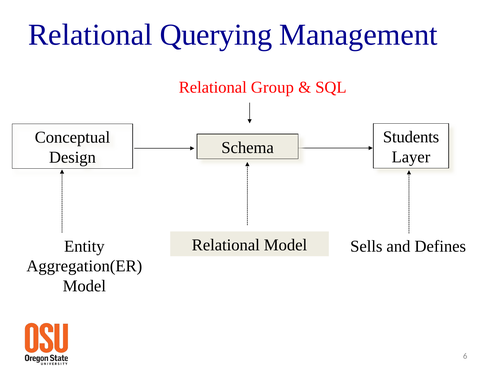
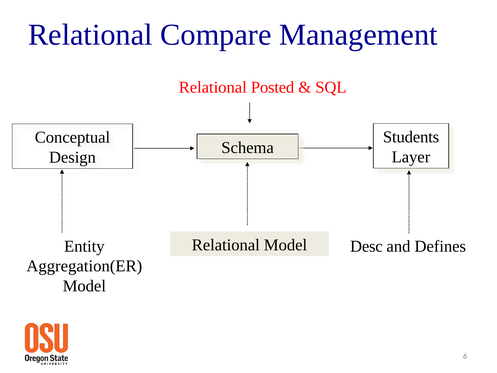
Querying: Querying -> Compare (216, 35)
Group: Group -> Posted (273, 87)
Sells: Sells -> Desc (366, 246)
